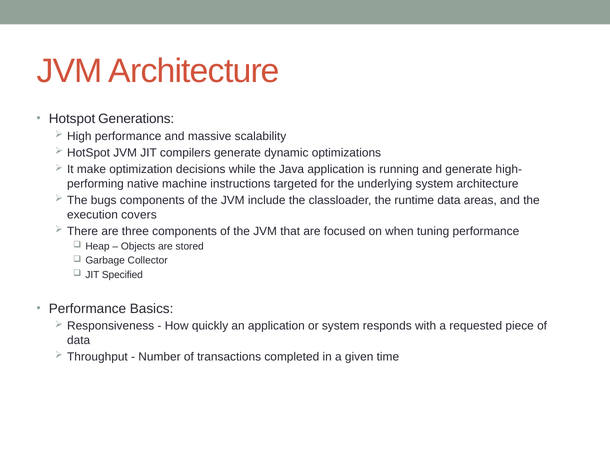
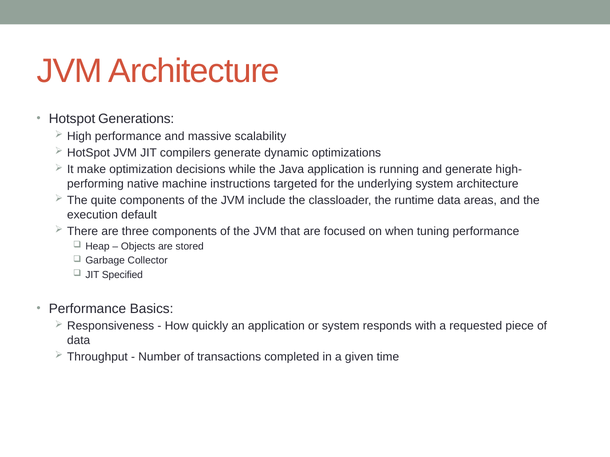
bugs: bugs -> quite (104, 201)
covers: covers -> default (139, 215)
